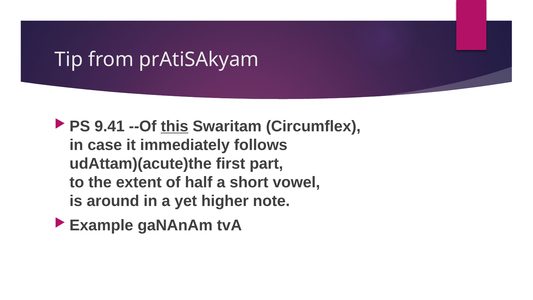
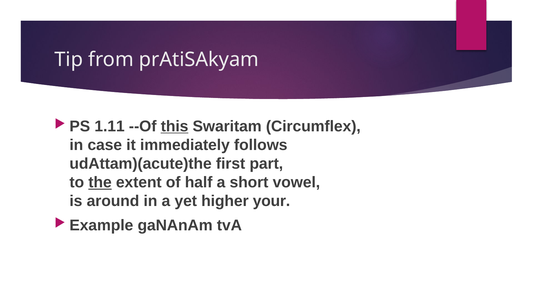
9.41: 9.41 -> 1.11 (110, 126)
the underline: none -> present (100, 182)
note: note -> your (272, 201)
